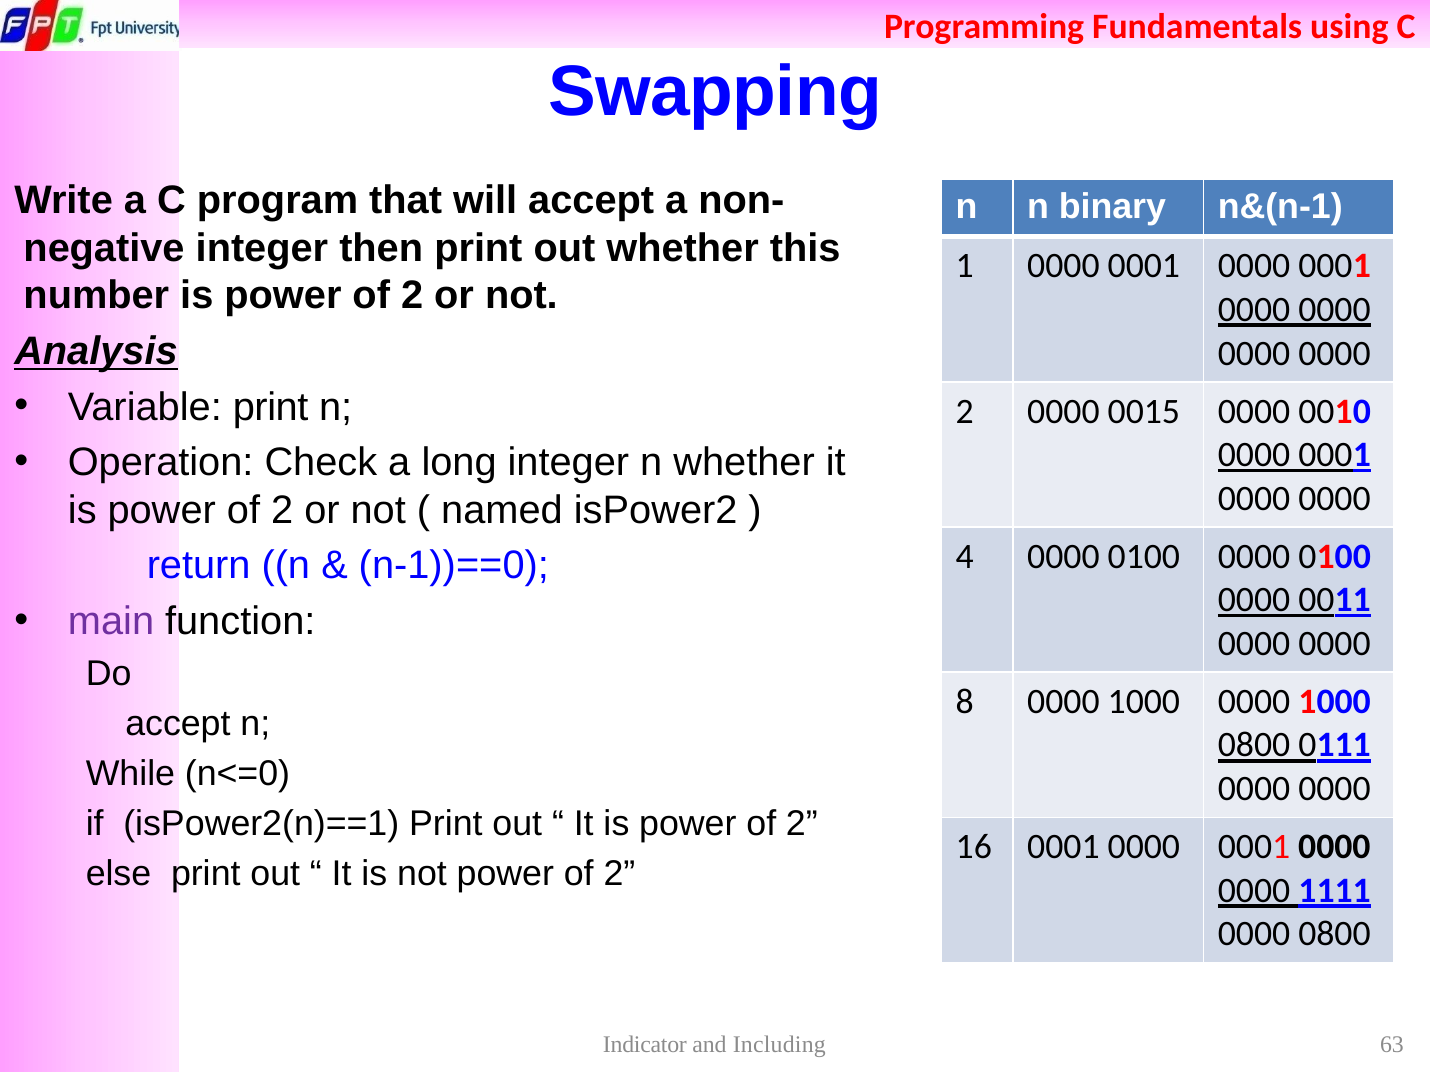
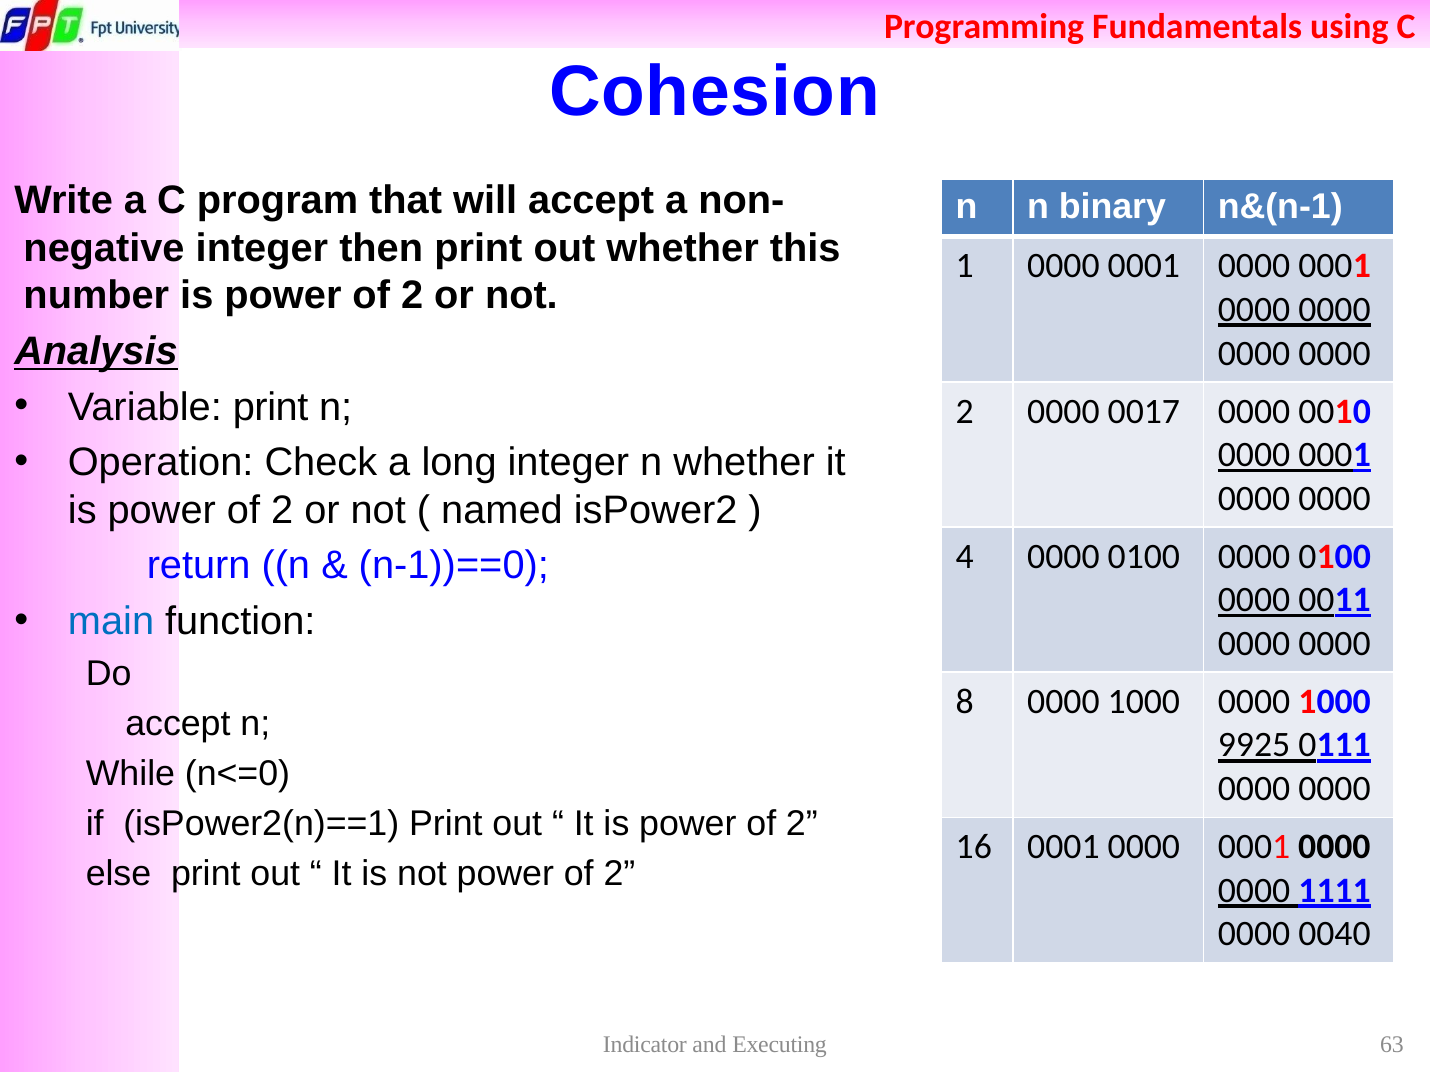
Swapping: Swapping -> Cohesion (714, 92)
0015: 0015 -> 0017 (1144, 411)
main colour: purple -> blue (111, 622)
0800: 0800 -> 9925 (1254, 746)
0000 0800: 0800 -> 0040 (1334, 934)
Including: Including -> Executing (780, 1046)
